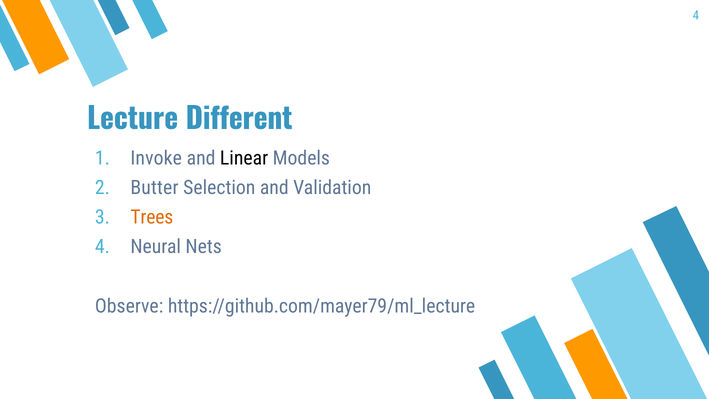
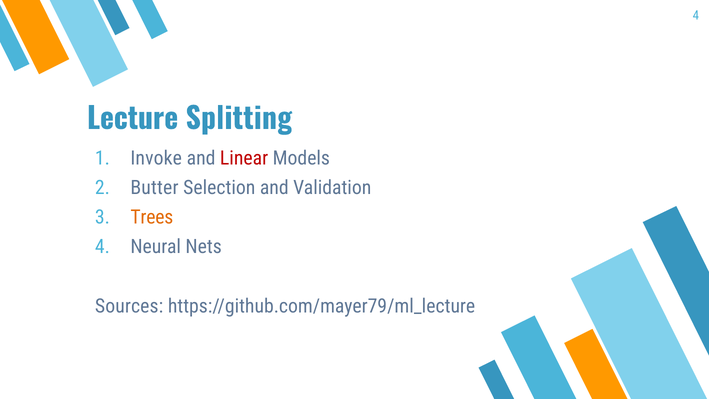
Different: Different -> Splitting (239, 119)
Linear colour: black -> red (244, 158)
Observe: Observe -> Sources (129, 306)
